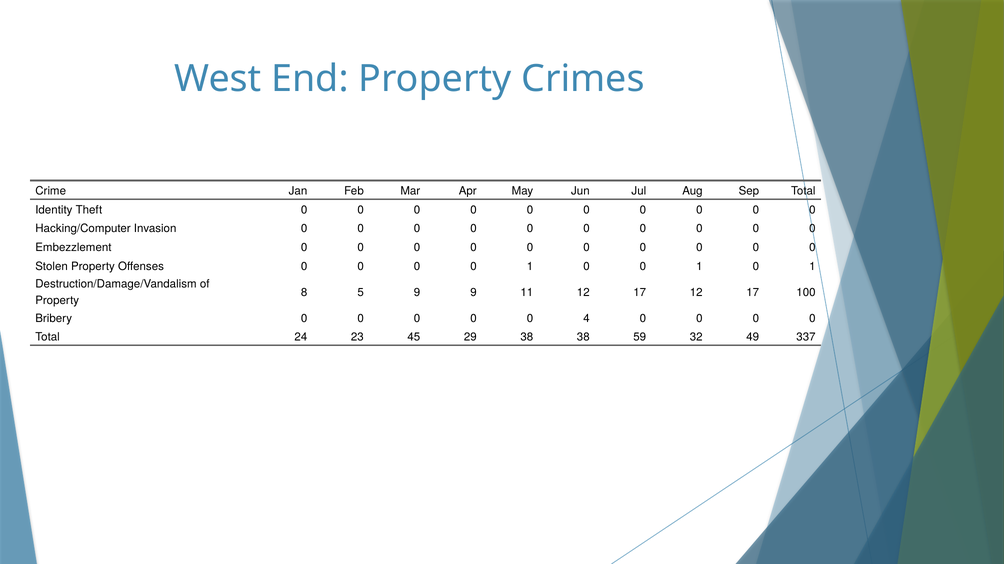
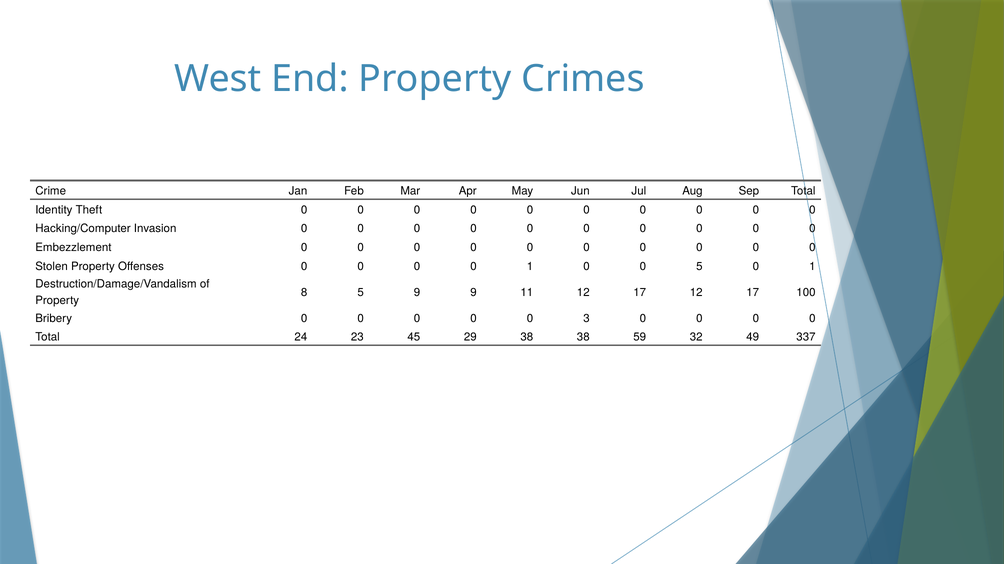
1 0 0 1: 1 -> 5 (699, 267)
4: 4 -> 3 (586, 319)
